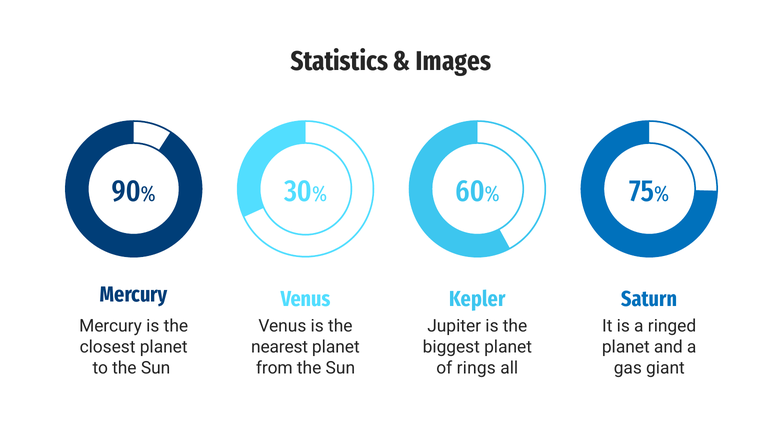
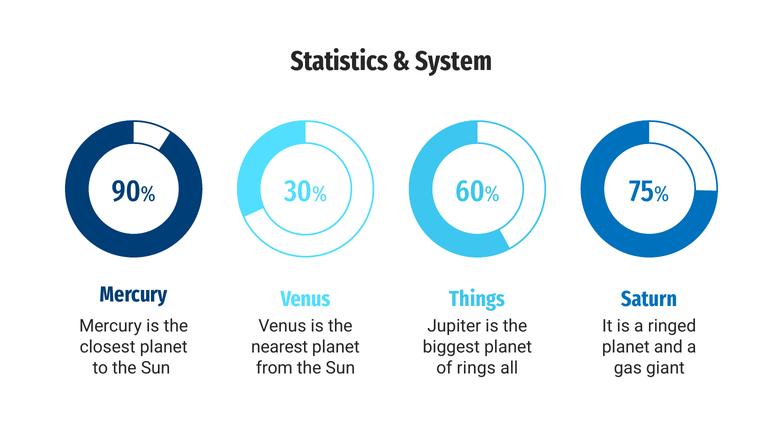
Images: Images -> System (454, 61)
Kepler: Kepler -> Things (477, 300)
